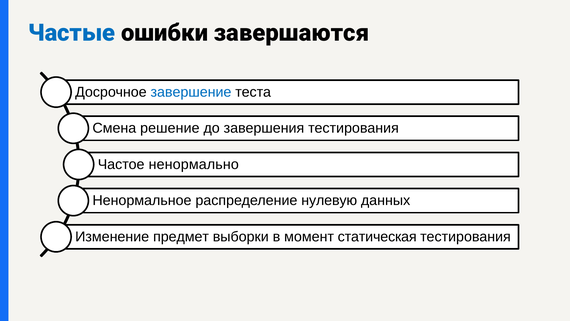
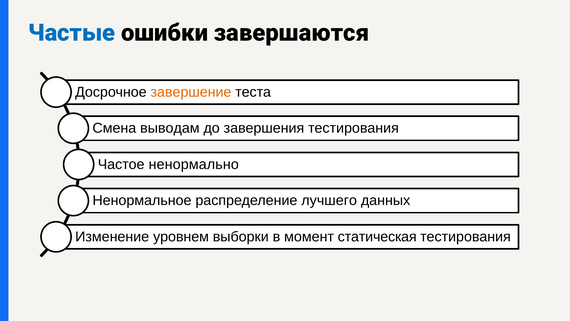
завершение colour: blue -> orange (191, 92)
решение: решение -> выводам (170, 128)
нулевую: нулевую -> лучшего (329, 200)
предмет: предмет -> уровнем (181, 236)
